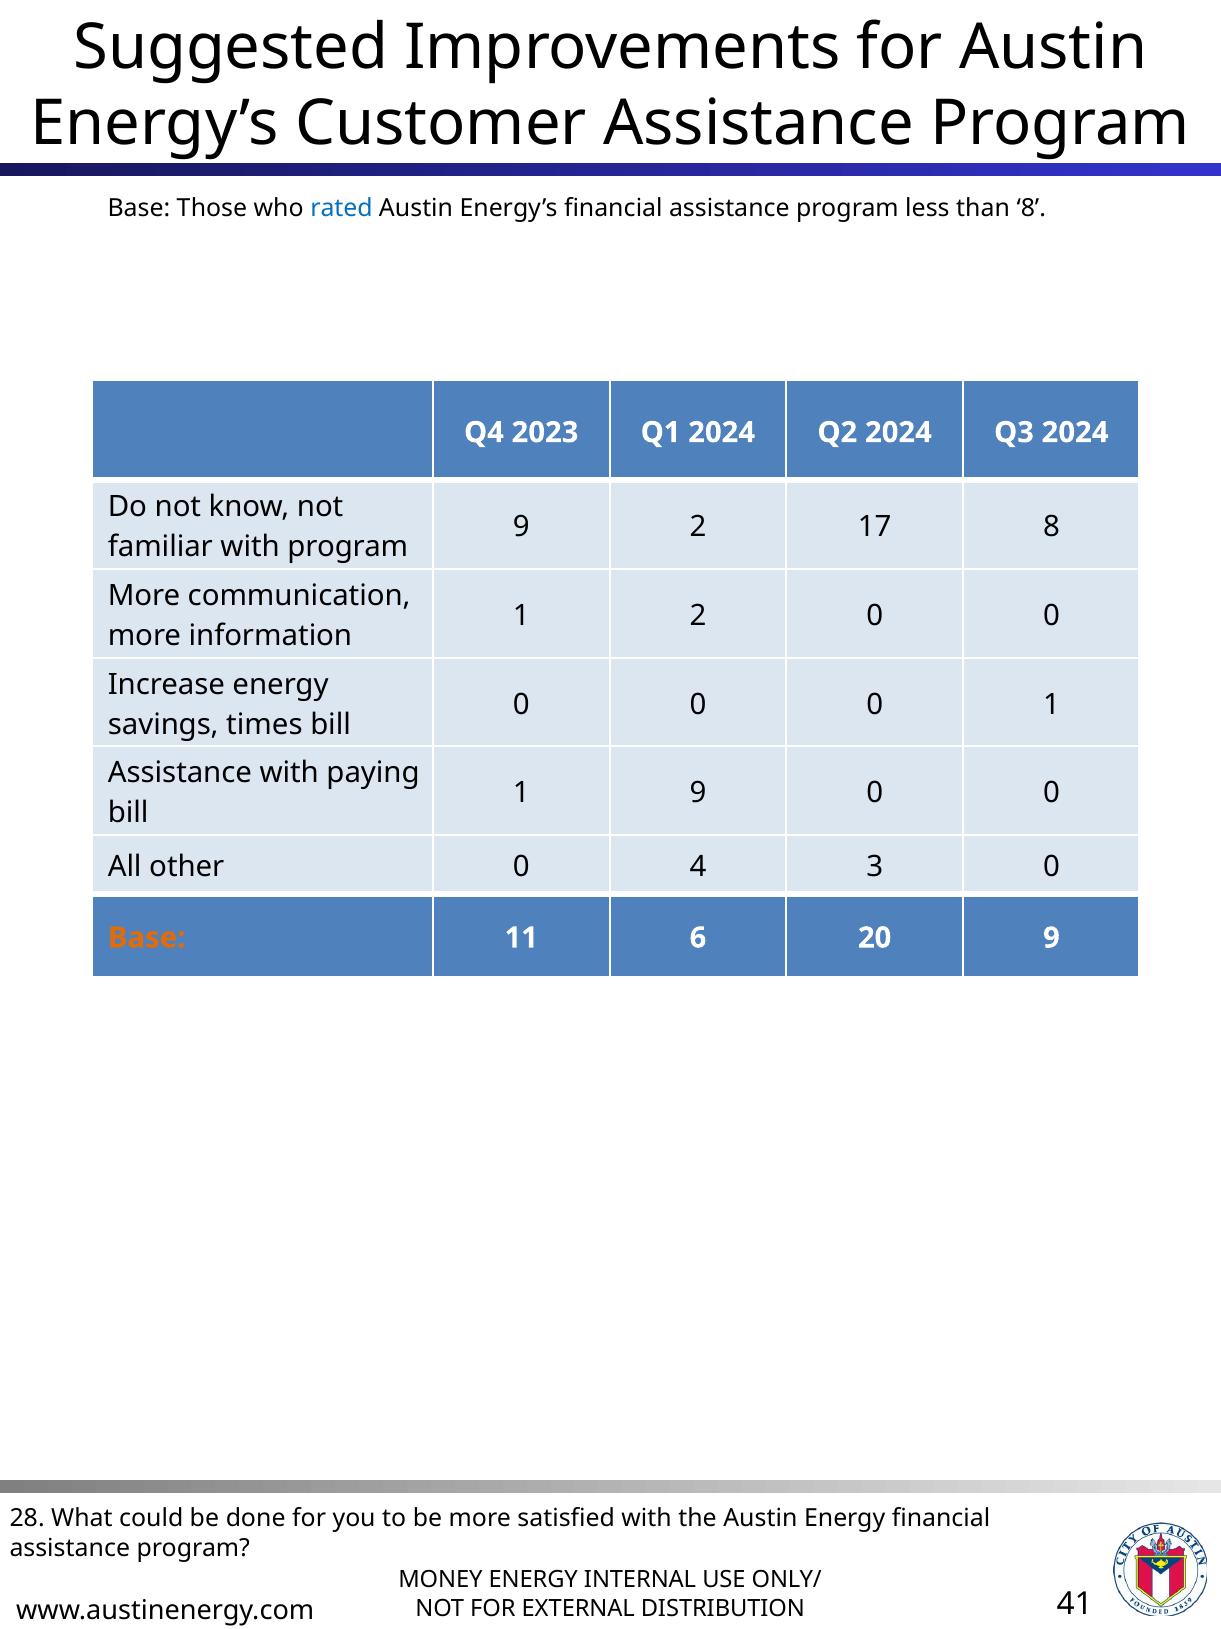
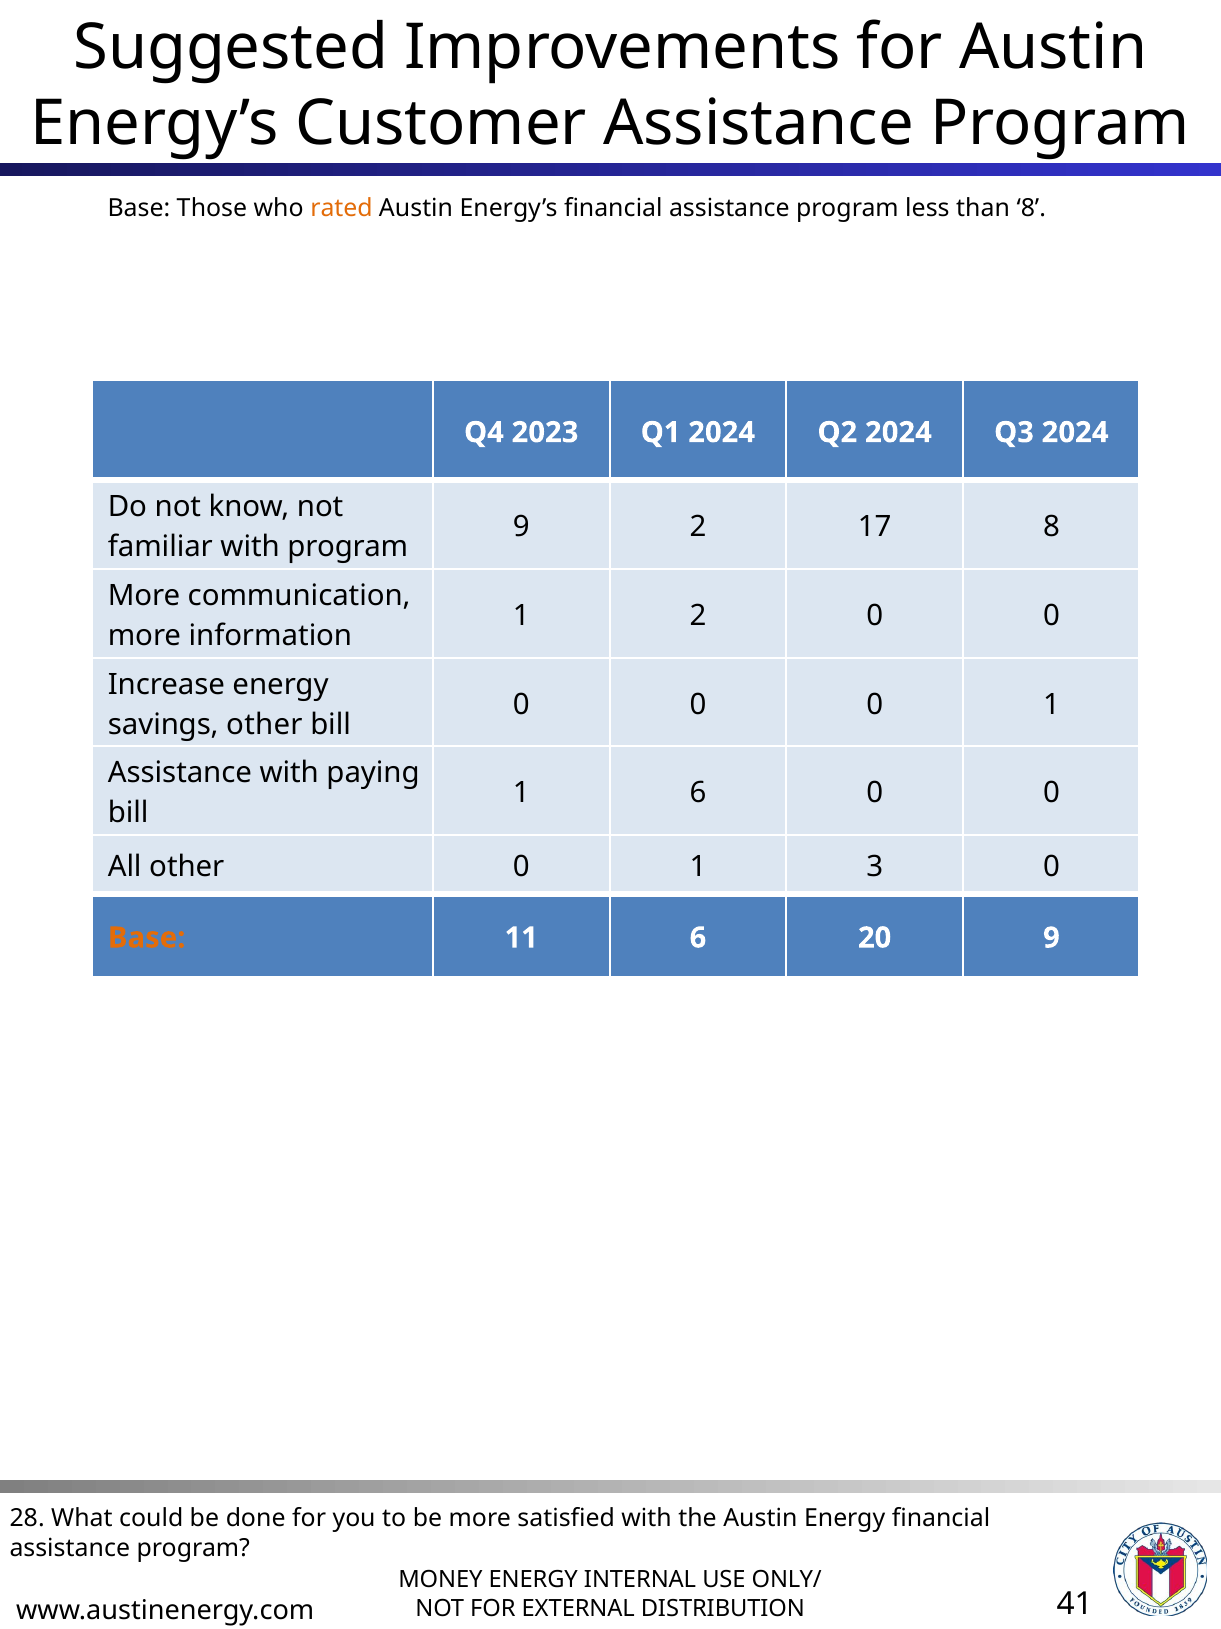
rated colour: blue -> orange (341, 209)
savings times: times -> other (264, 724)
1 9: 9 -> 6 (698, 793)
other 0 4: 4 -> 1 (698, 867)
